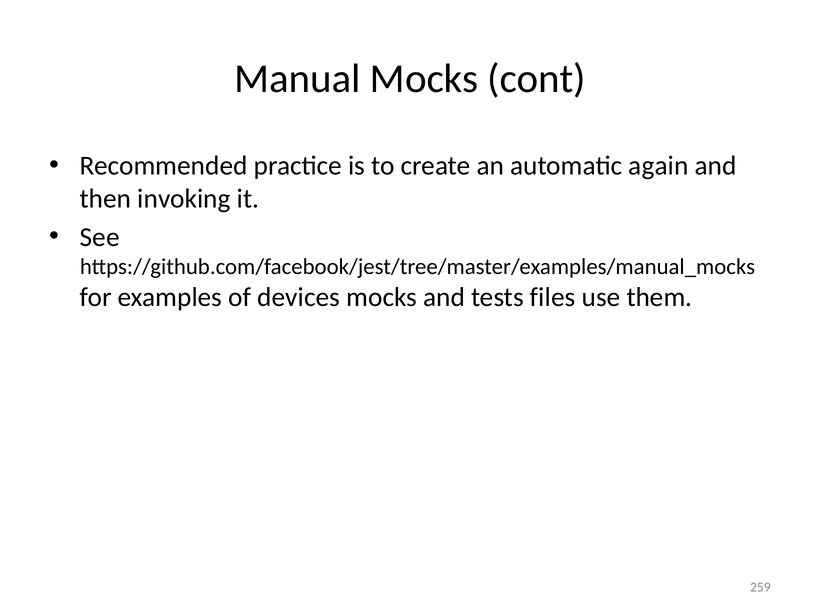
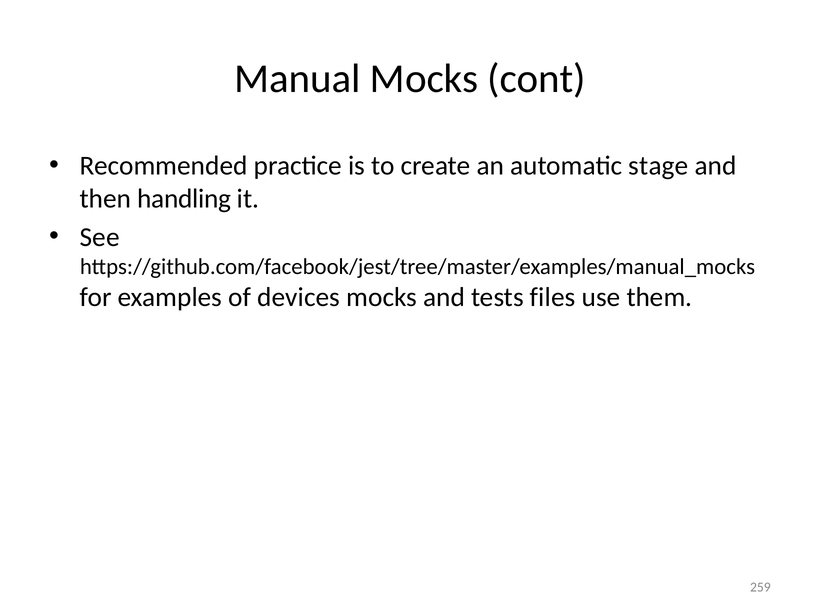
again: again -> stage (658, 166)
invoking: invoking -> handling (184, 199)
